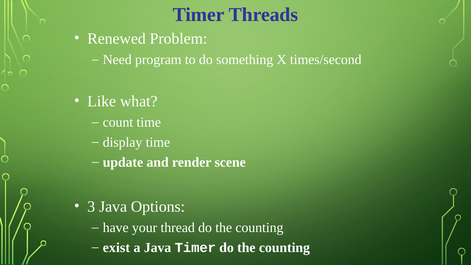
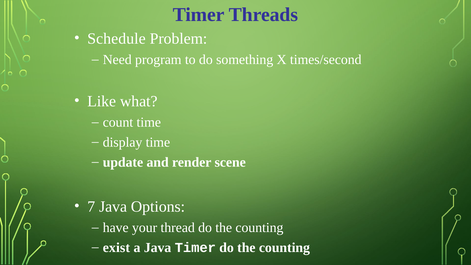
Renewed: Renewed -> Schedule (116, 39)
3: 3 -> 7 (91, 207)
